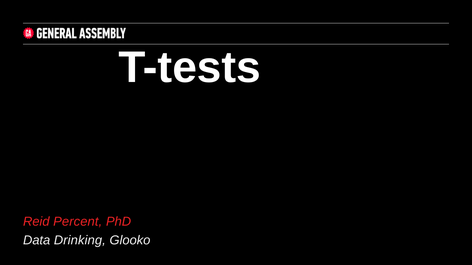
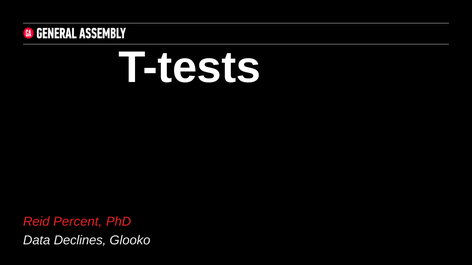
Drinking: Drinking -> Declines (80, 240)
